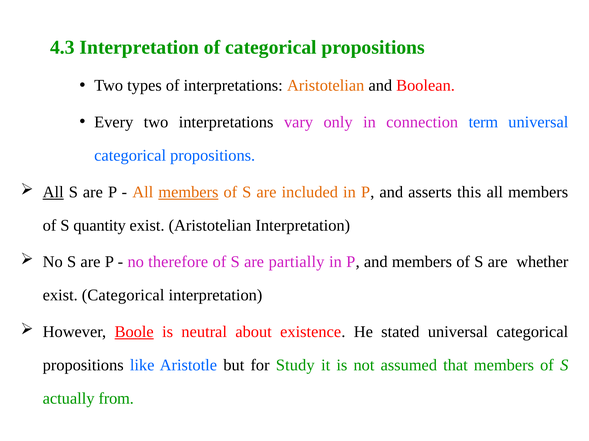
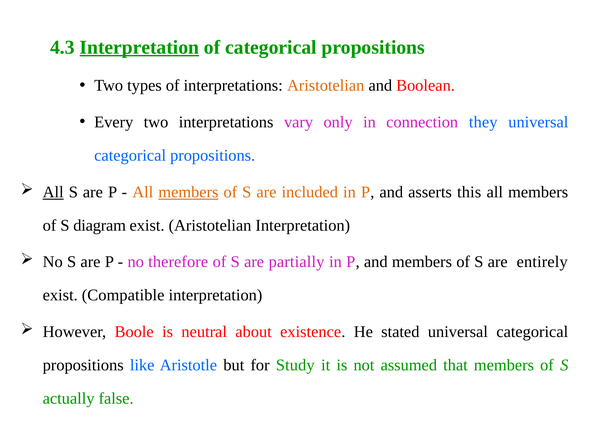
Interpretation underline: none -> present (139, 47)
term: term -> they (483, 122)
quantity: quantity -> diagram (100, 226)
whether: whether -> entirely (542, 262)
exist Categorical: Categorical -> Compatible (123, 296)
Boole underline: present -> none (134, 332)
from: from -> false (116, 399)
